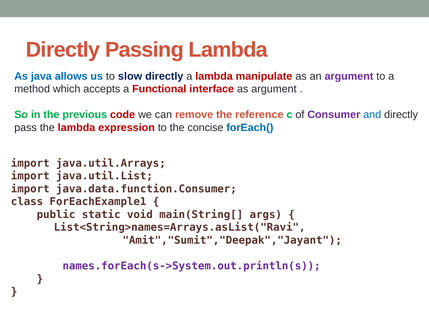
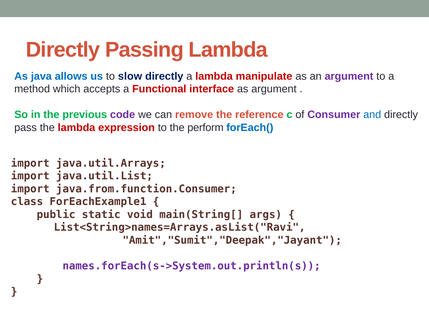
code colour: red -> purple (123, 115)
concise: concise -> perform (205, 128)
java.data.function.Consumer: java.data.function.Consumer -> java.from.function.Consumer (146, 189)
